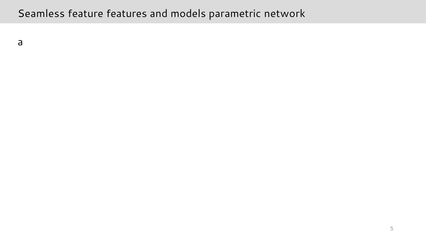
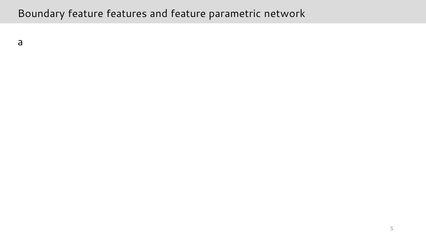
Seamless: Seamless -> Boundary (41, 14)
and models: models -> feature (188, 14)
